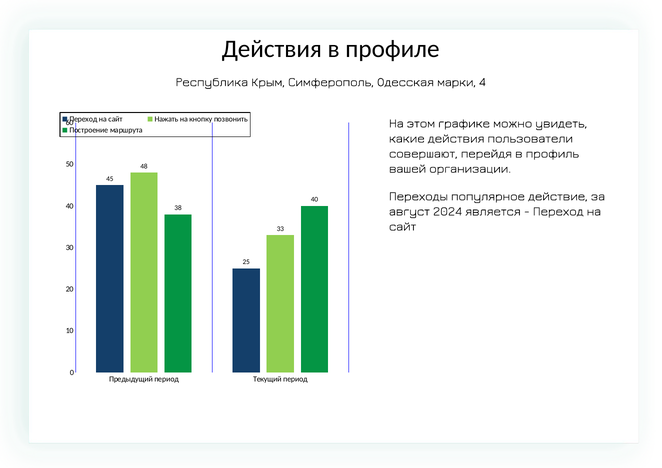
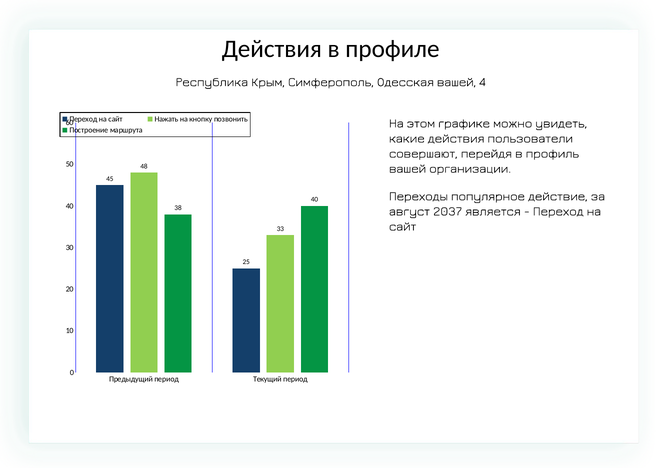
Одесская марки: марки -> вашей (457, 82)
2024: 2024 -> 2037 (447, 211)
